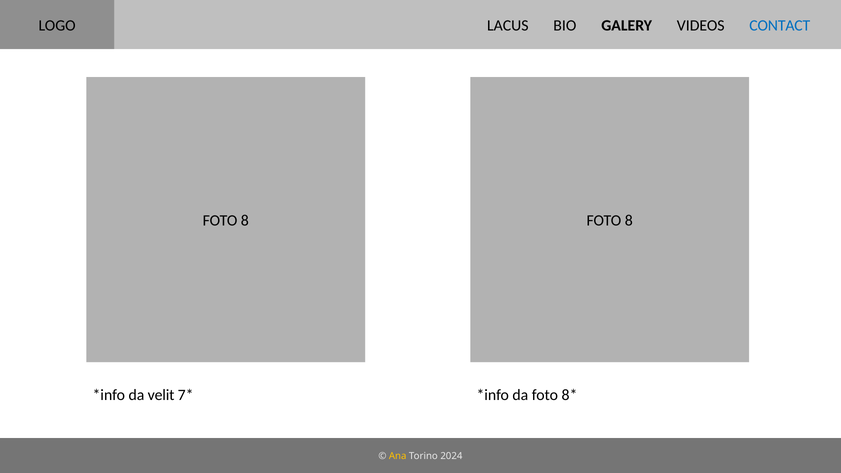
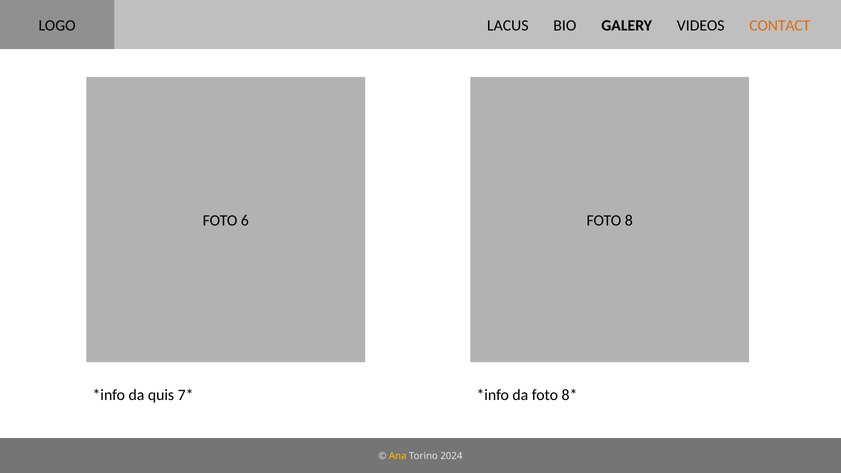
CONTACT colour: blue -> orange (780, 26)
8: 8 -> 6 (245, 221)
velit: velit -> quis (161, 395)
